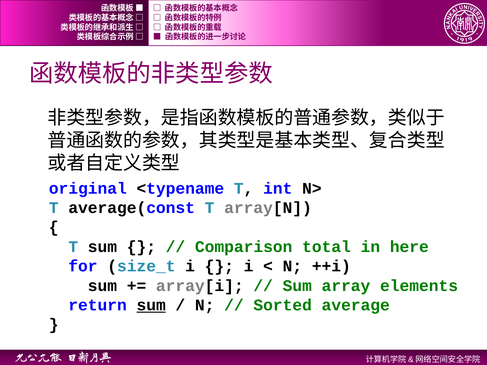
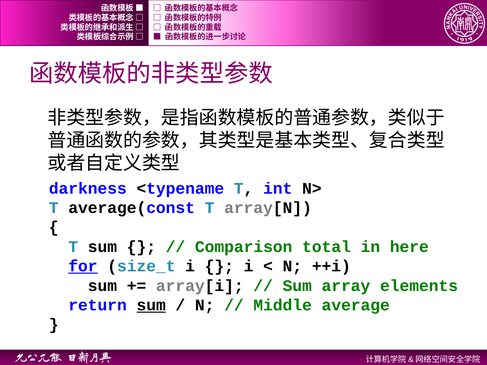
original: original -> darkness (88, 188)
for underline: none -> present (83, 266)
Sorted: Sorted -> Middle (283, 305)
